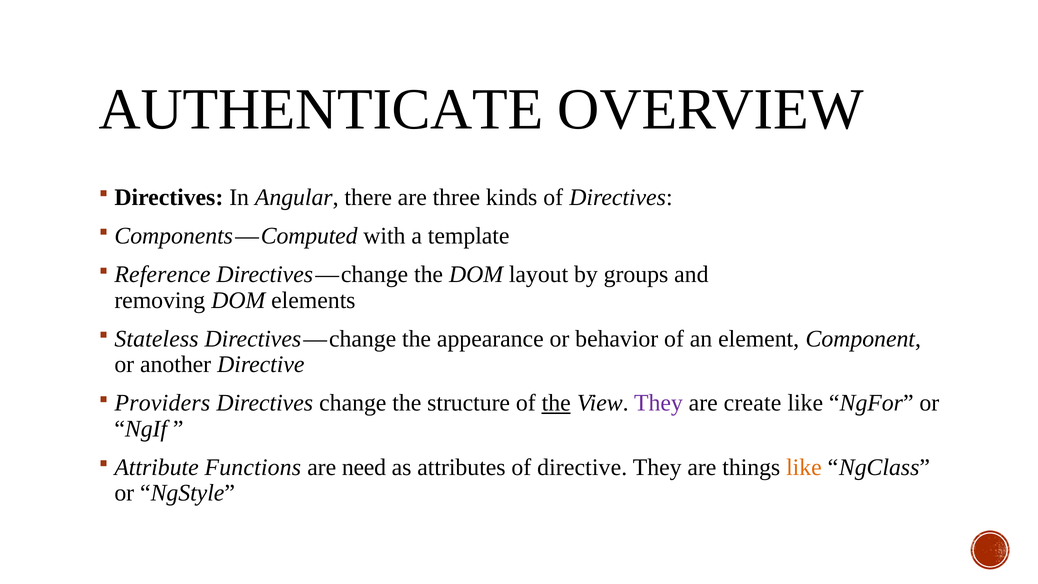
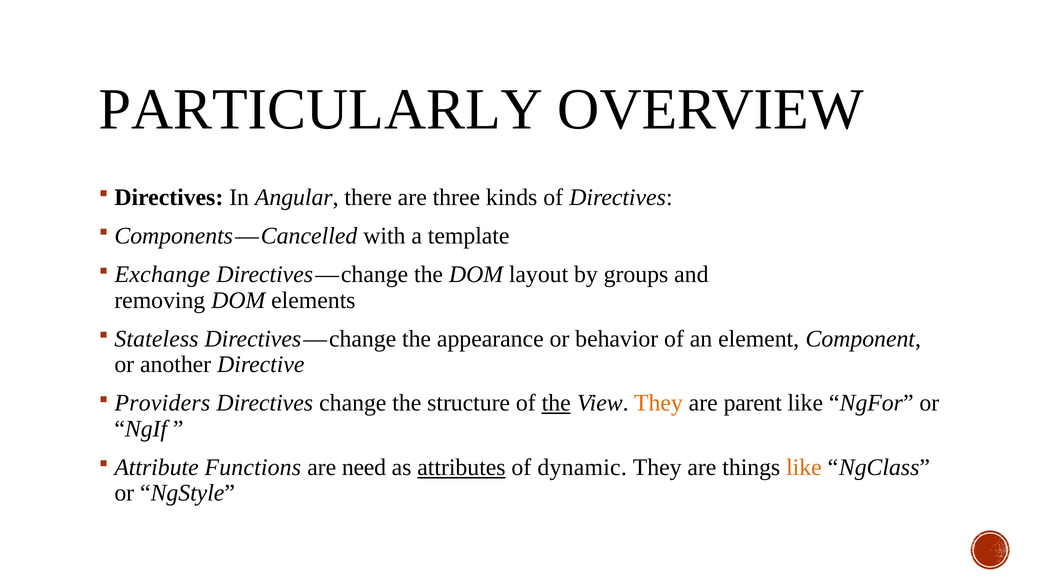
AUTHENTICATE: AUTHENTICATE -> PARTICULARLY (321, 109)
Computed: Computed -> Cancelled (309, 236)
Reference: Reference -> Exchange (162, 274)
They colour: purple -> orange (658, 403)
create: create -> parent (753, 403)
attributes underline: none -> present (461, 467)
of directive: directive -> dynamic (582, 467)
